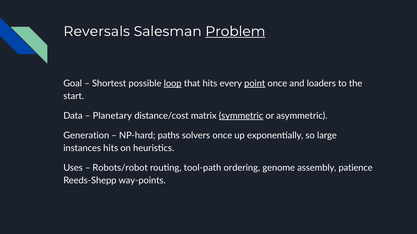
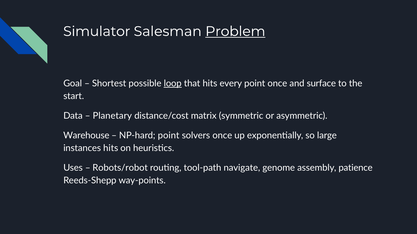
Reversals: Reversals -> Simulator (97, 31)
point underline: present -> none (255, 83)
loaders: loaders -> surface (321, 83)
symmetric underline: present -> none (241, 116)
Generation: Generation -> Warehouse (86, 136)
NP-hard paths: paths -> point (169, 136)
ordering: ordering -> navigate (242, 168)
